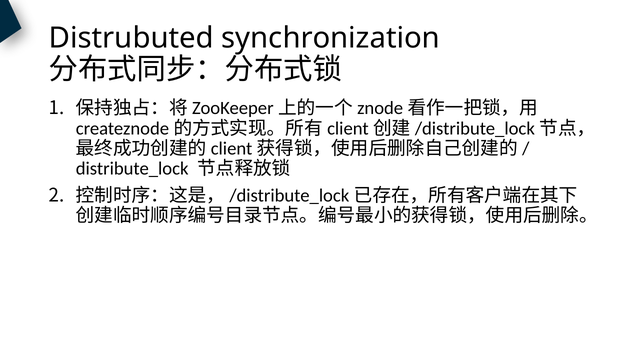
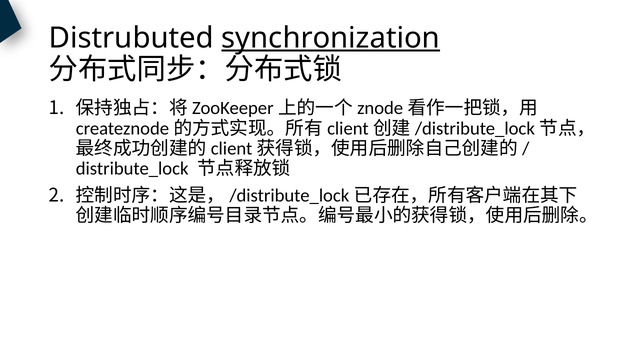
synchronization underline: none -> present (331, 38)
